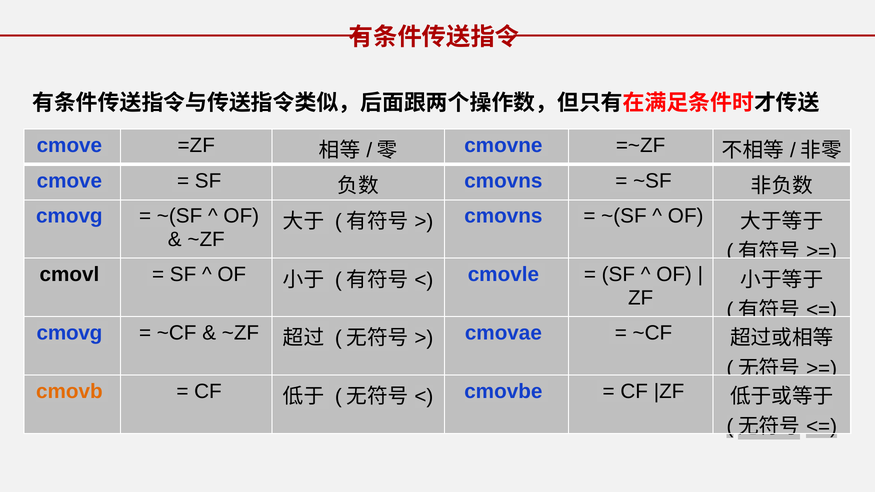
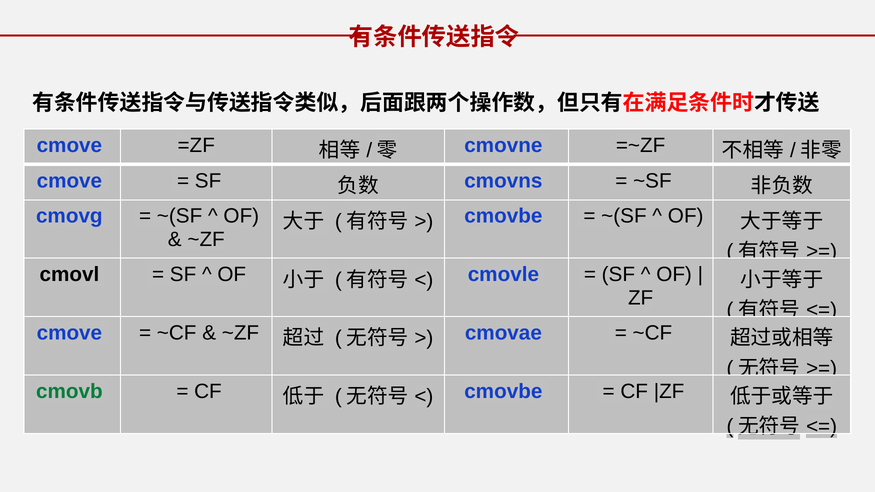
cmovns: cmovns -> cmovbe (503, 216)
cmovg: cmovg -> cmove (69, 333)
cmovb colour: orange -> green (69, 391)
